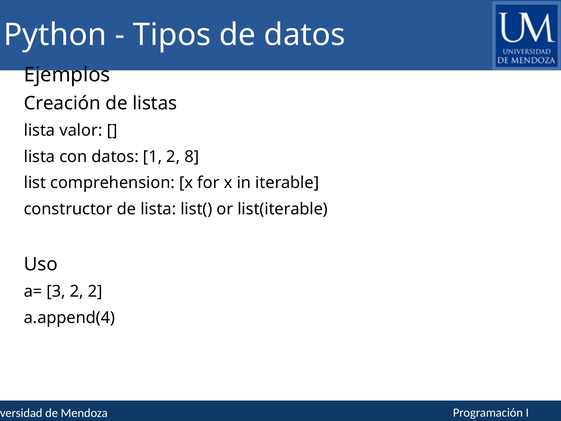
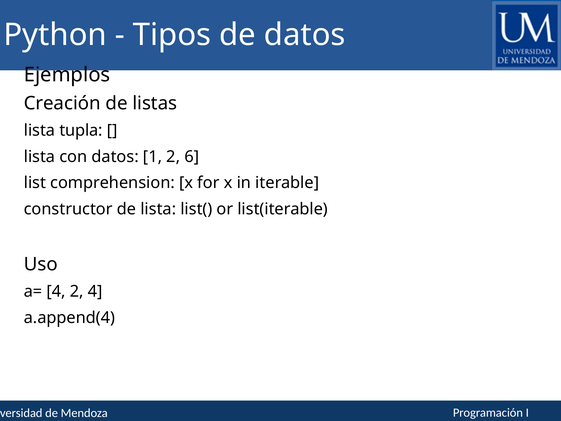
valor: valor -> tupla (81, 130)
8: 8 -> 6 (192, 157)
a= 3: 3 -> 4 (56, 291)
2 2: 2 -> 4 (95, 291)
